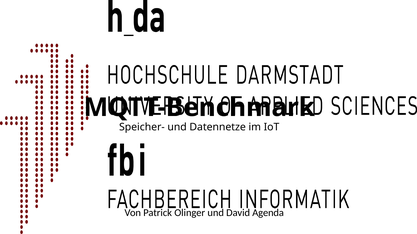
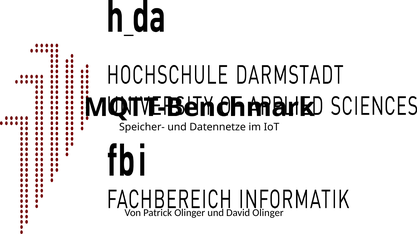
David Agenda: Agenda -> Olinger (268, 213)
